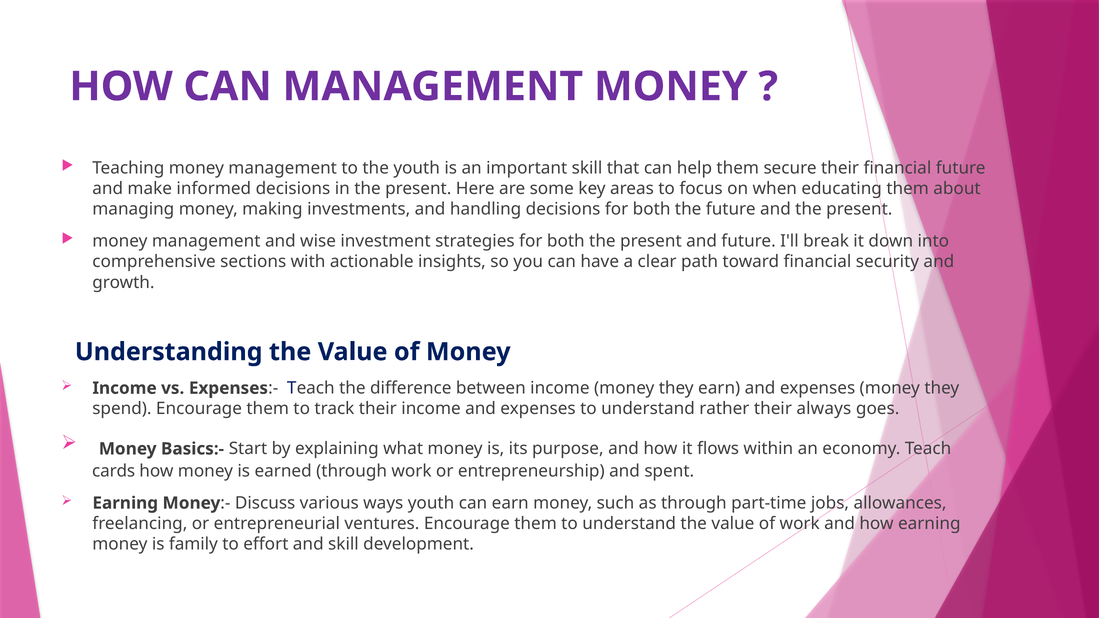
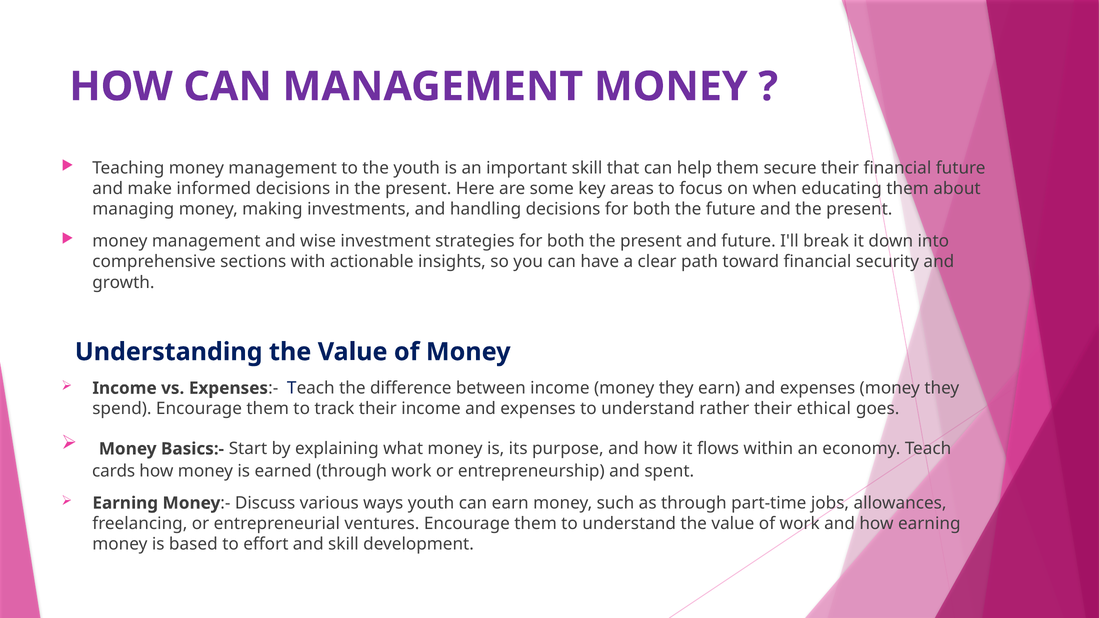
always: always -> ethical (824, 409)
family: family -> based (193, 544)
